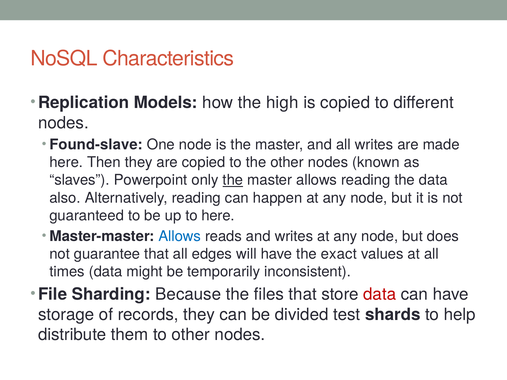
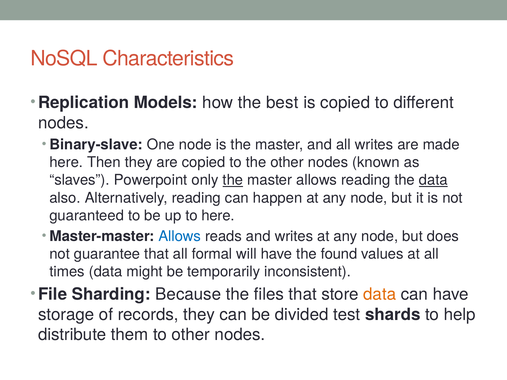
high: high -> best (282, 103)
Found-slave: Found-slave -> Binary-slave (96, 145)
data underline: none -> present (433, 180)
edges: edges -> formal (212, 254)
exact: exact -> found (339, 254)
data colour: red -> orange (380, 294)
